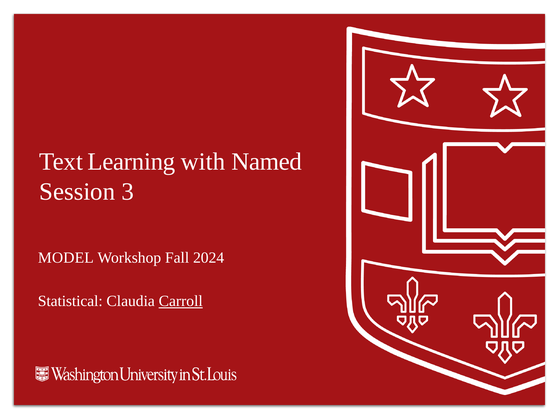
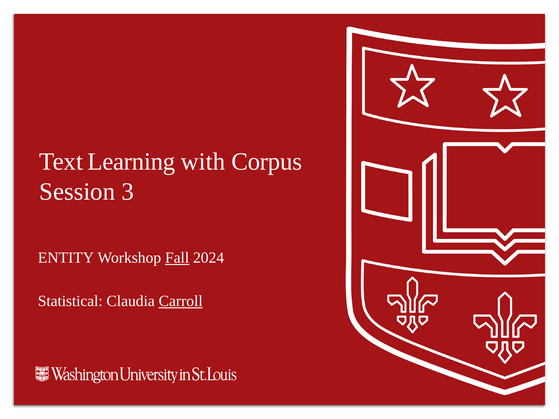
Named: Named -> Corpus (267, 162)
MODEL: MODEL -> ENTITY (66, 258)
Fall underline: none -> present (177, 258)
